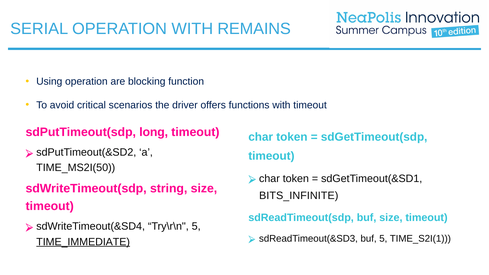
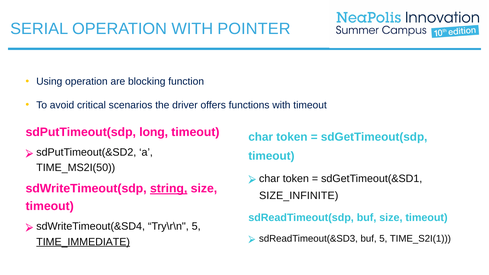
REMAINS: REMAINS -> POINTER (254, 29)
string underline: none -> present (169, 189)
BITS_INFINITE: BITS_INFINITE -> SIZE_INFINITE (299, 196)
